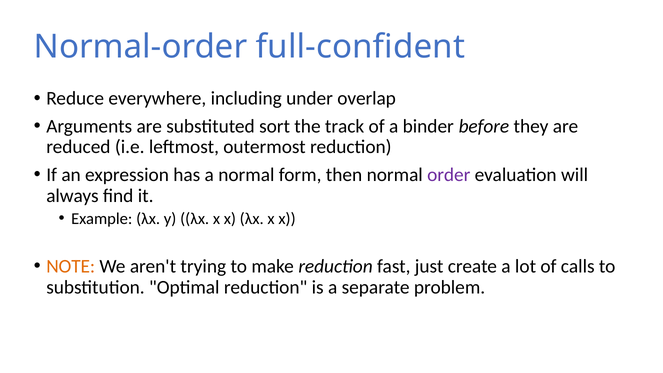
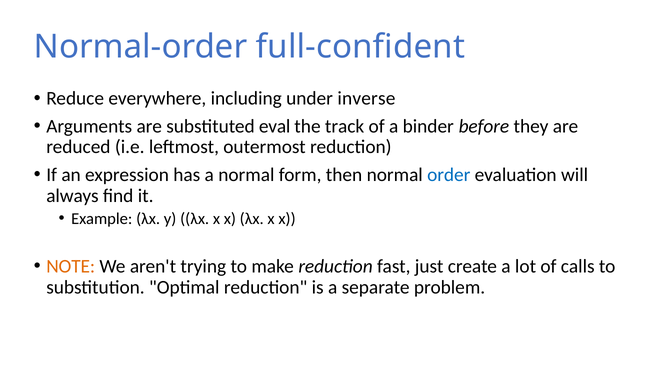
overlap: overlap -> inverse (366, 98)
sort: sort -> eval (275, 126)
order colour: purple -> blue (449, 175)
